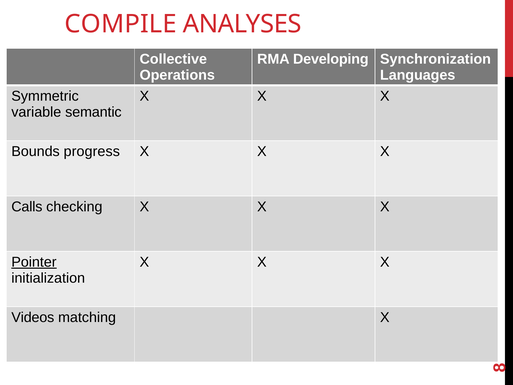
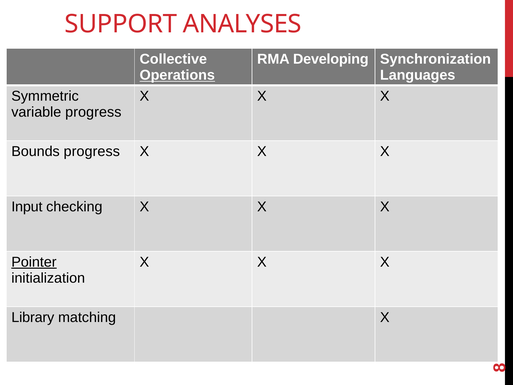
COMPILE: COMPILE -> SUPPORT (121, 24)
Operations underline: none -> present (177, 75)
variable semantic: semantic -> progress (93, 112)
Calls: Calls -> Input (27, 207)
Videos: Videos -> Library (33, 317)
